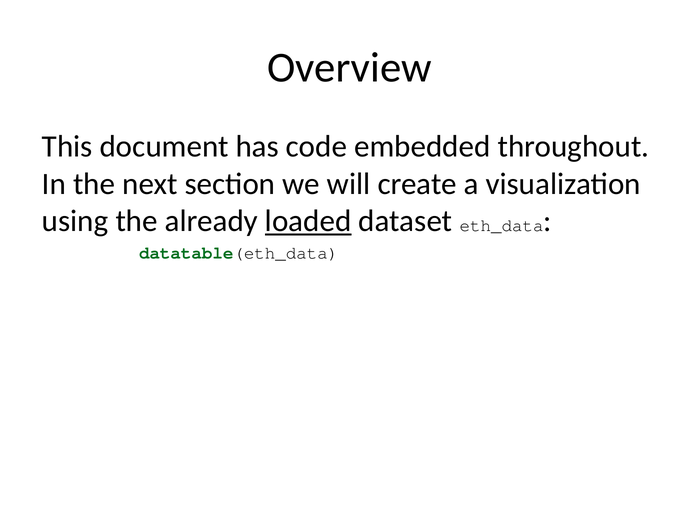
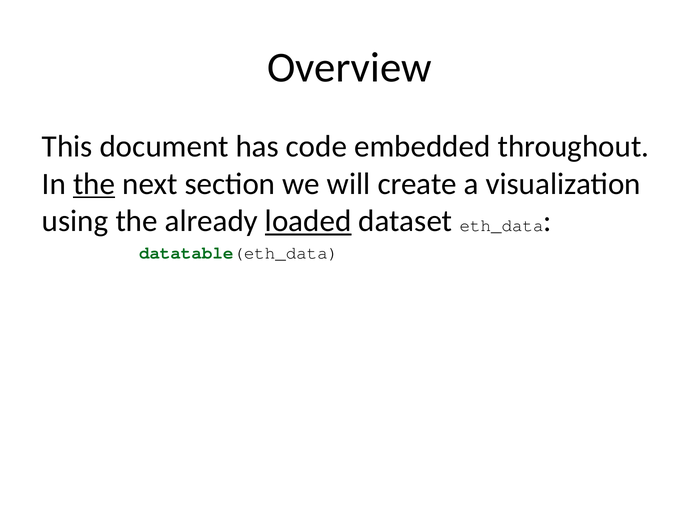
the underline: none -> present (94, 184)
